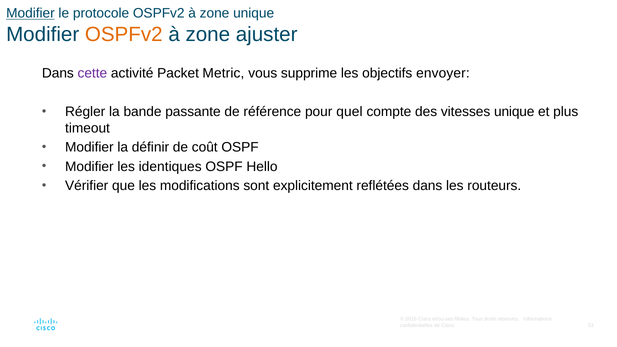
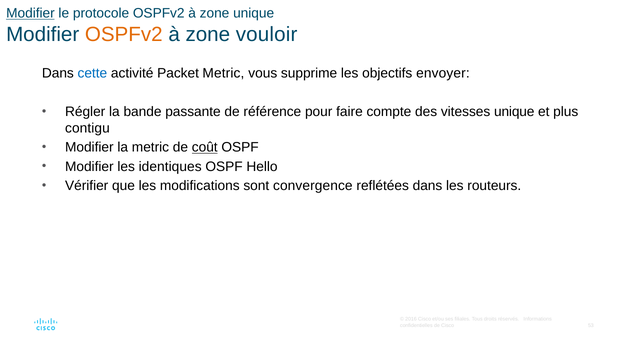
ajuster: ajuster -> vouloir (267, 34)
cette colour: purple -> blue (92, 73)
quel: quel -> faire (349, 112)
timeout: timeout -> contigu (87, 128)
la définir: définir -> metric (150, 147)
coût underline: none -> present (205, 147)
explicitement: explicitement -> convergence (313, 186)
